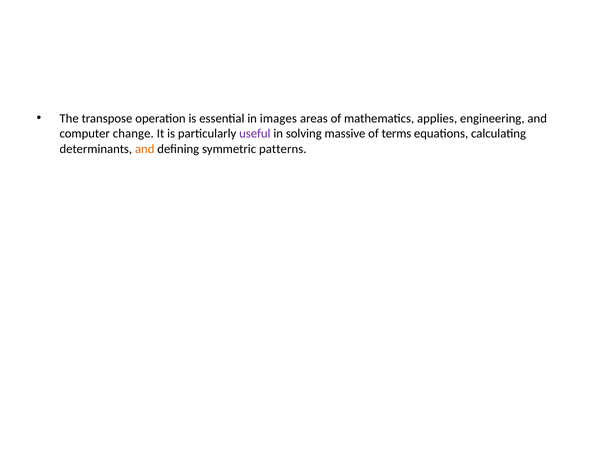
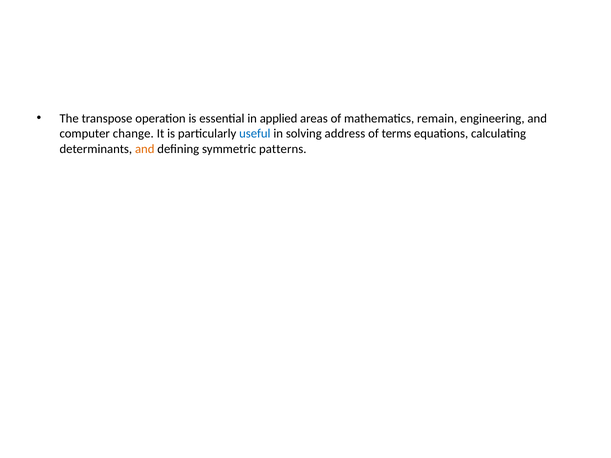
images: images -> applied (279, 119)
applies: applies -> remain (437, 119)
useful colour: purple -> blue (255, 134)
massive: massive -> address (345, 134)
